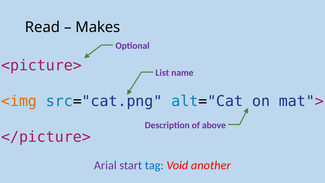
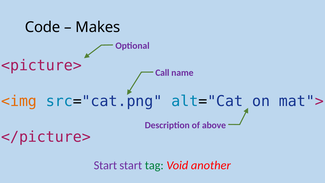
Read: Read -> Code (43, 27)
List: List -> Call (162, 73)
Arial: Arial -> Start (105, 165)
tag colour: blue -> green (154, 165)
